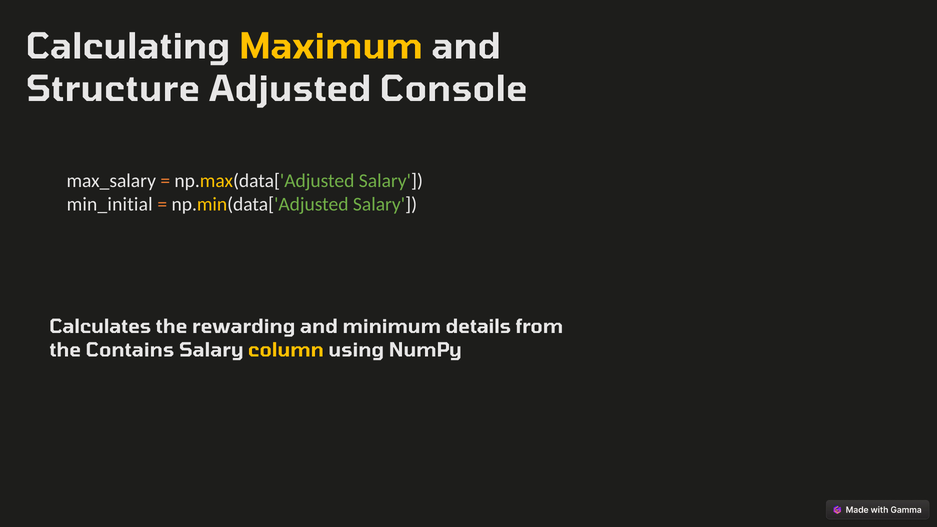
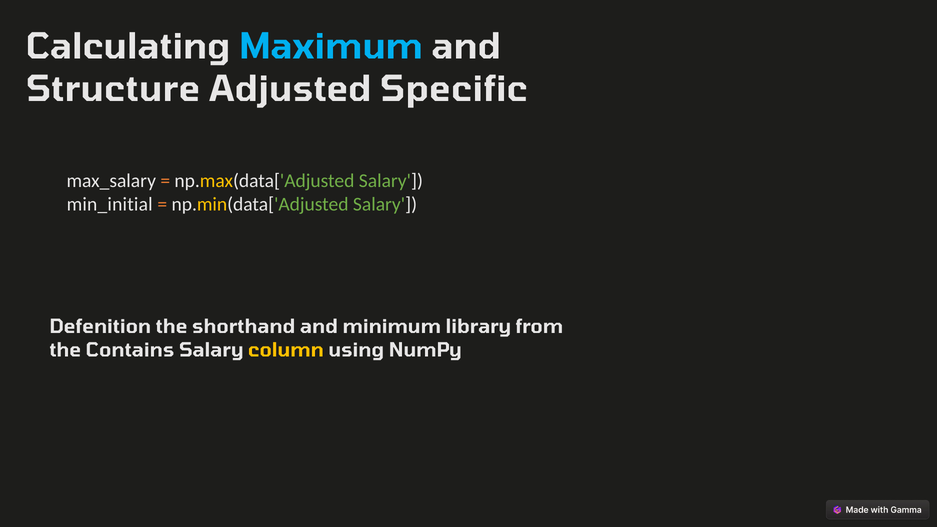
Maximum colour: yellow -> light blue (331, 47)
Console: Console -> Specific (454, 90)
Calculates: Calculates -> Defenition (100, 327)
rewarding: rewarding -> shorthand (244, 327)
details: details -> library (478, 327)
